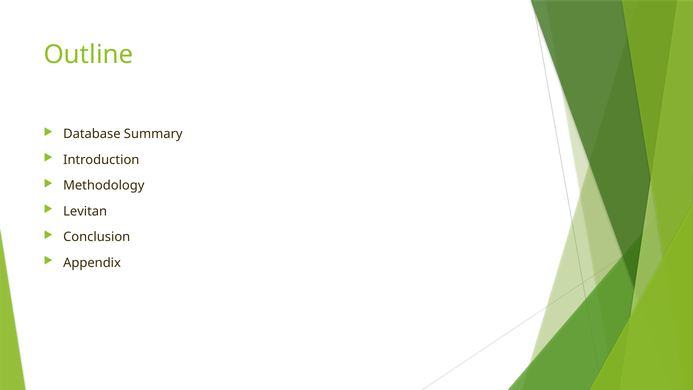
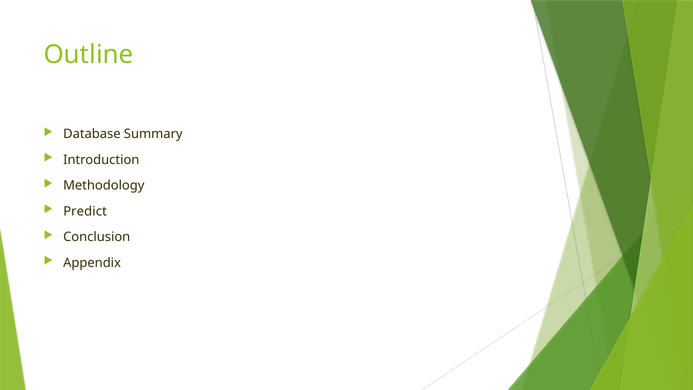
Levitan: Levitan -> Predict (85, 211)
